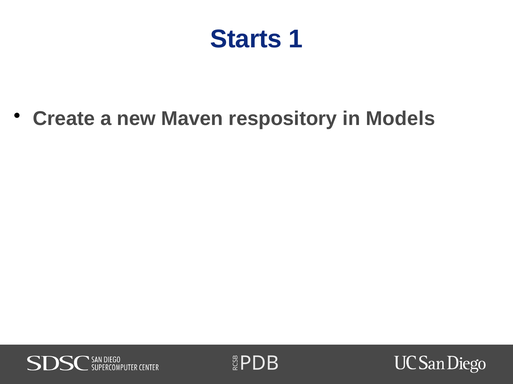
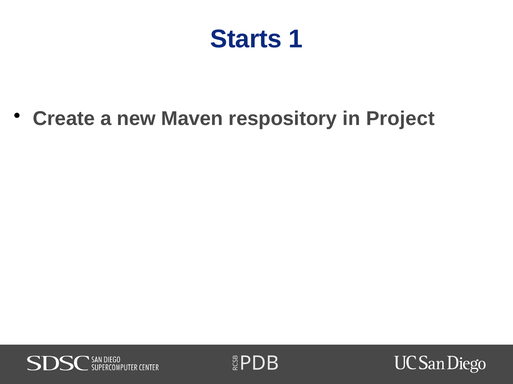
Models: Models -> Project (400, 119)
